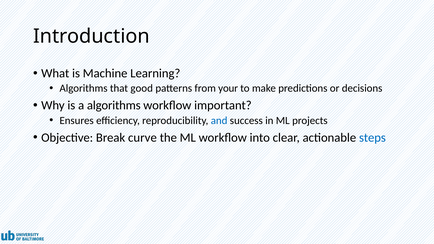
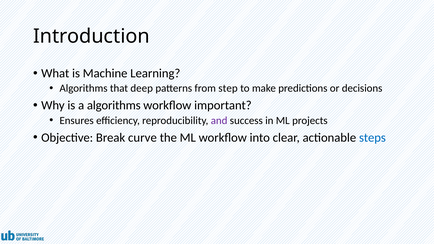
good: good -> deep (142, 88)
your: your -> step (228, 88)
and colour: blue -> purple (219, 121)
